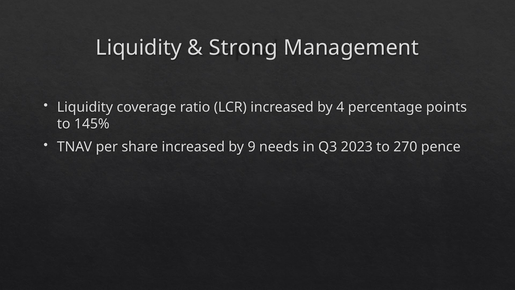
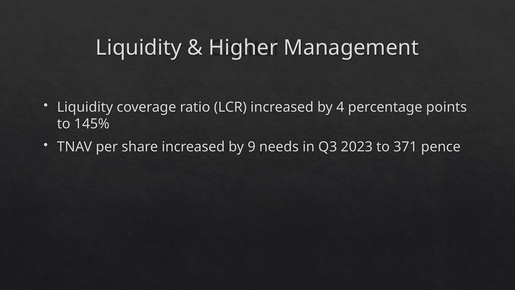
Strong: Strong -> Higher (243, 48)
270: 270 -> 371 (405, 147)
